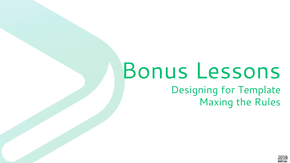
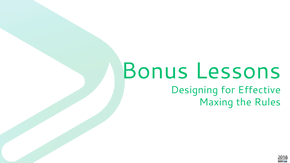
Template: Template -> Effective (259, 90)
